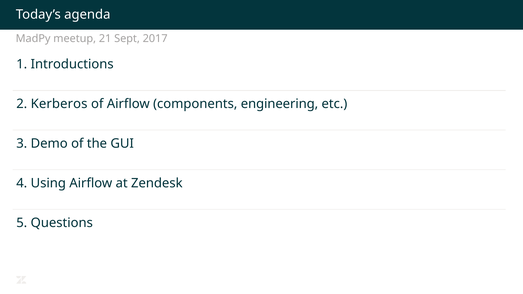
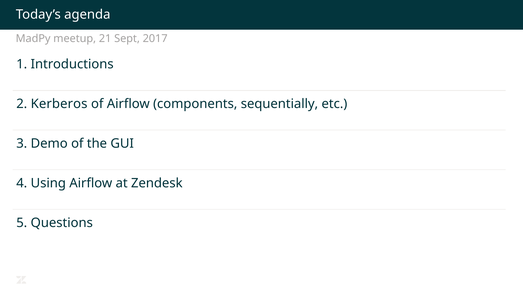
engineering: engineering -> sequentially (279, 104)
